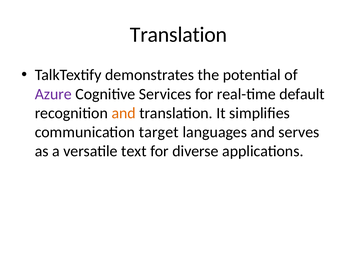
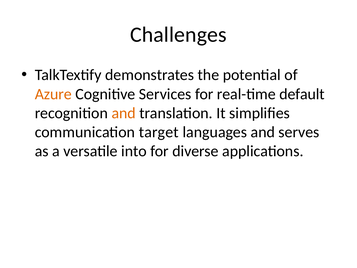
Translation: Translation -> Challenges (178, 35)
Azure colour: purple -> orange (53, 94)
text: text -> into (134, 151)
